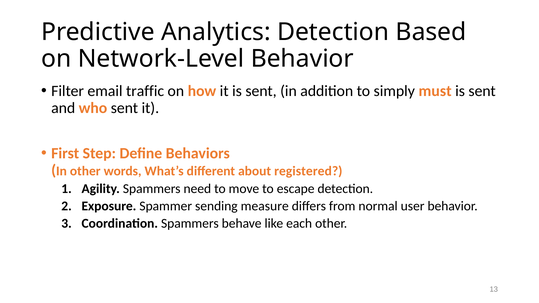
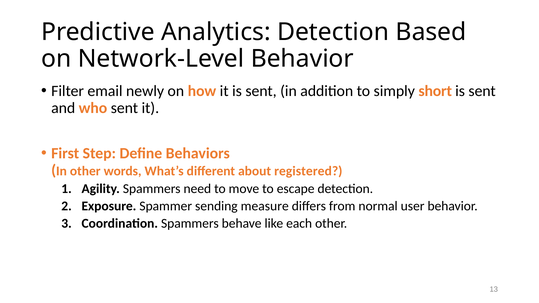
traffic: traffic -> newly (145, 91)
must: must -> short (435, 91)
